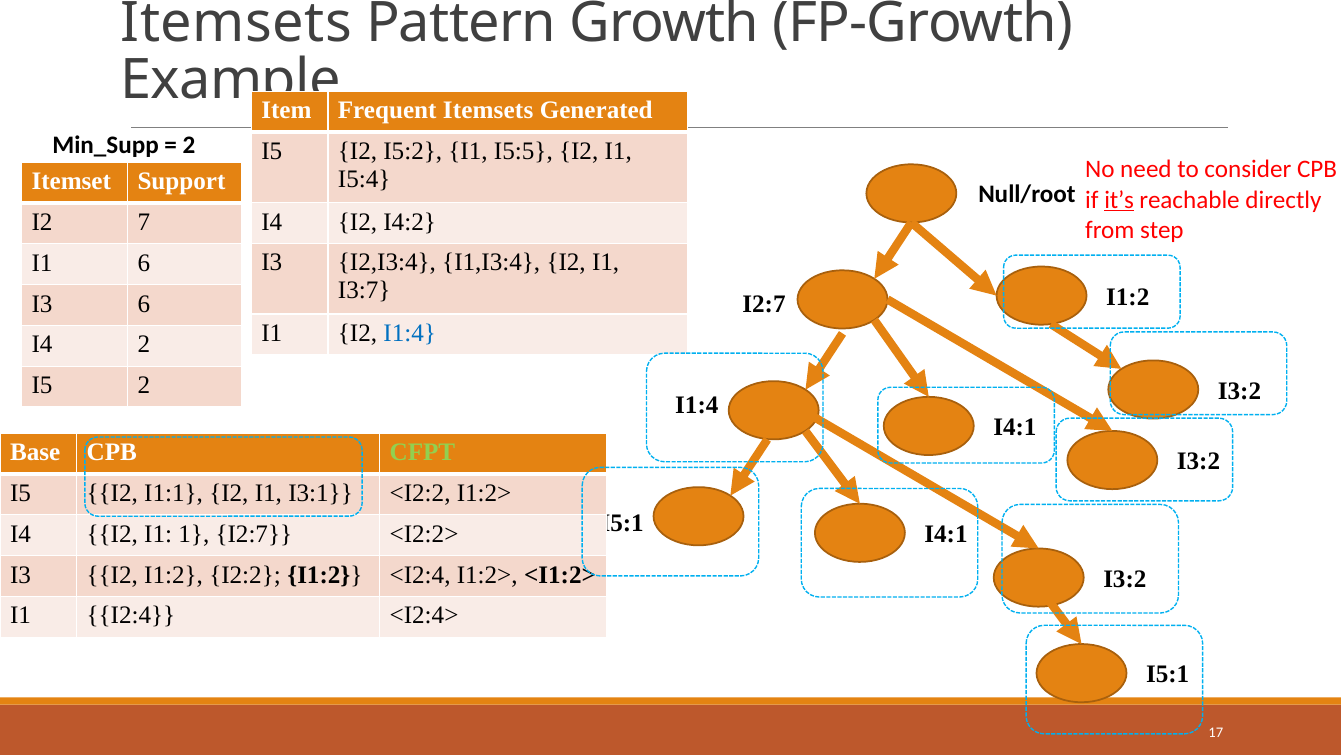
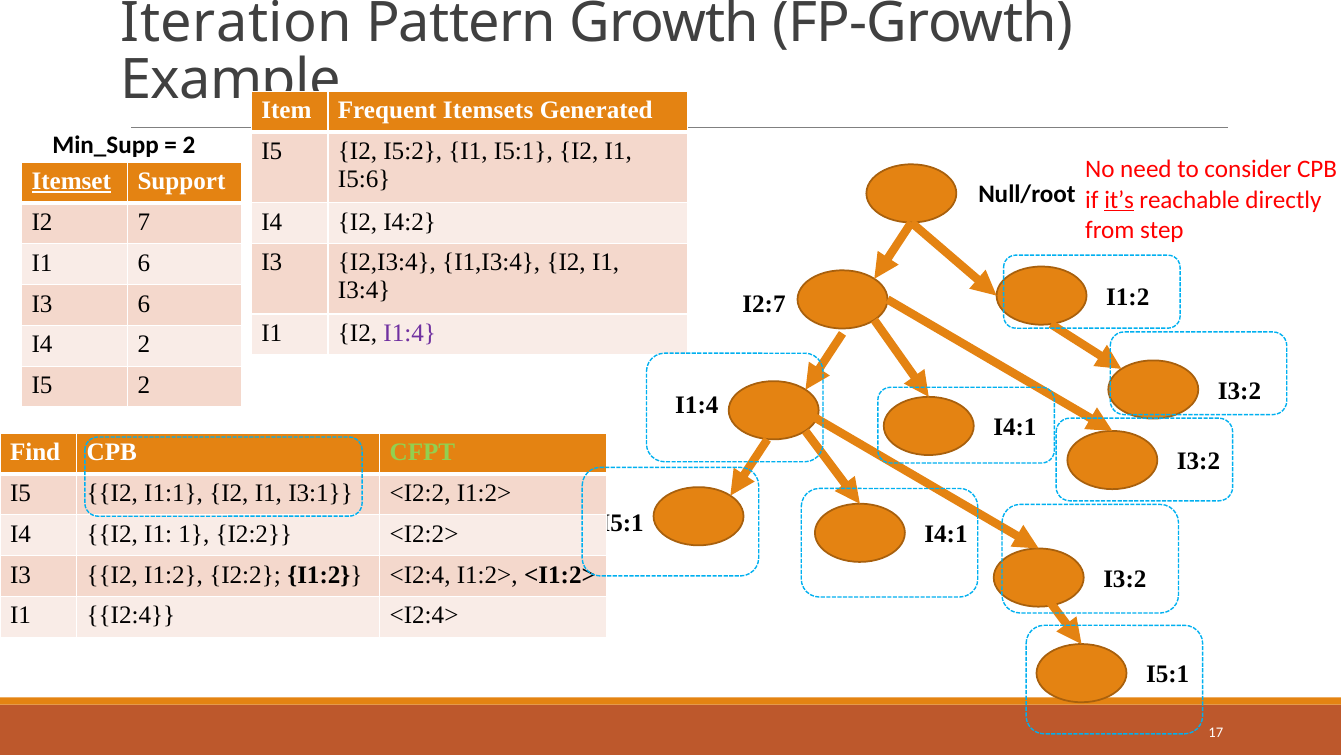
Itemsets: Itemsets -> Iteration (237, 23)
I1 I5:5: I5:5 -> I5:1 (523, 151)
I5:4: I5:4 -> I5:6 (364, 179)
Itemset underline: none -> present (71, 181)
I3:7: I3:7 -> I3:4 (364, 290)
I1:4 colour: blue -> purple (410, 333)
Base: Base -> Find (35, 452)
1 I2:7: I2:7 -> I2:2 (254, 534)
